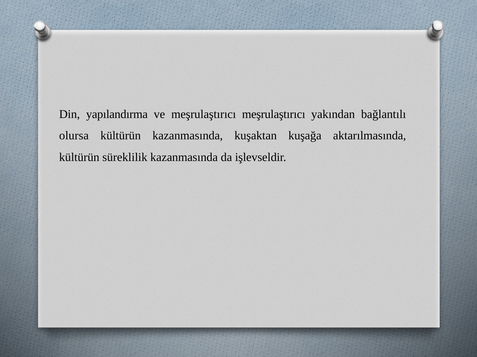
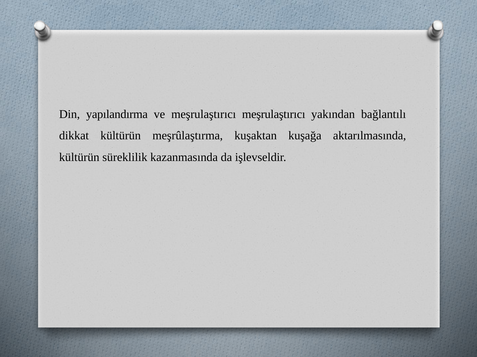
olursa: olursa -> dikkat (74, 136)
kültürün kazanmasında: kazanmasında -> meşrûlaştırma (188, 136)
